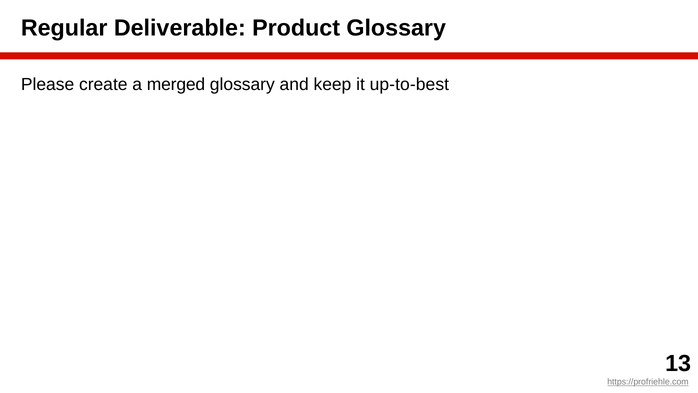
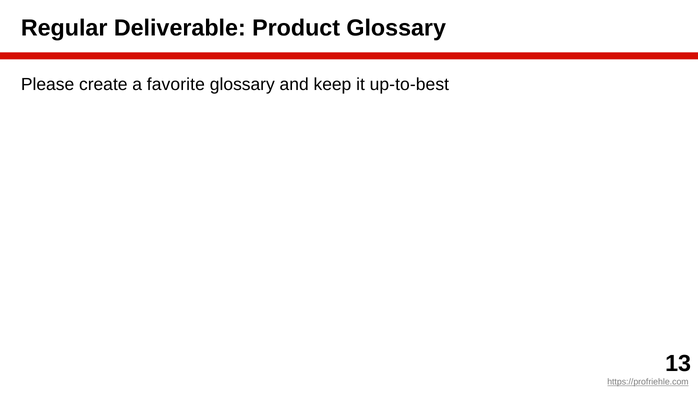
merged: merged -> favorite (176, 85)
